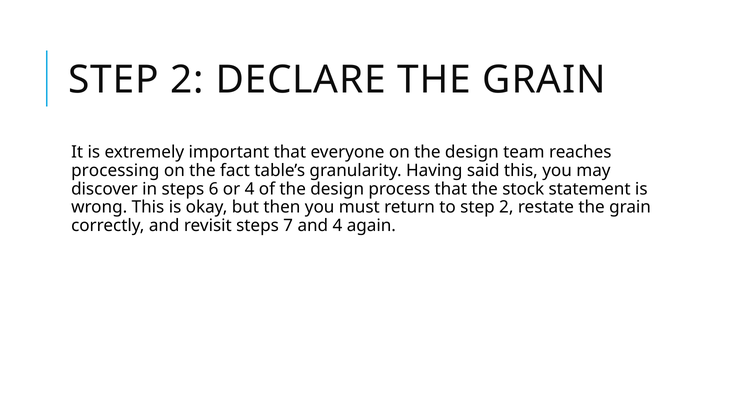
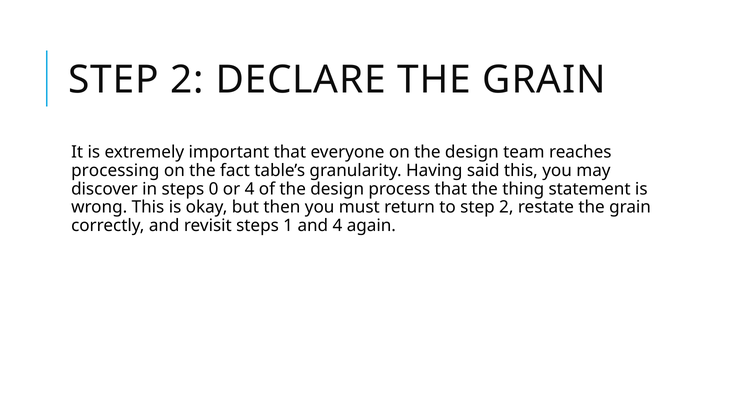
6: 6 -> 0 (214, 189)
stock: stock -> thing (523, 189)
7: 7 -> 1 (288, 226)
